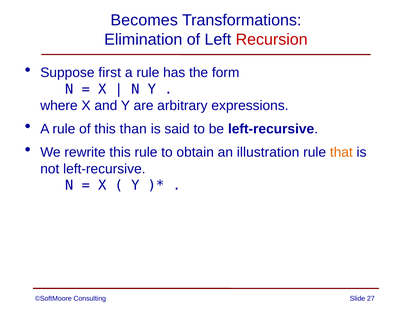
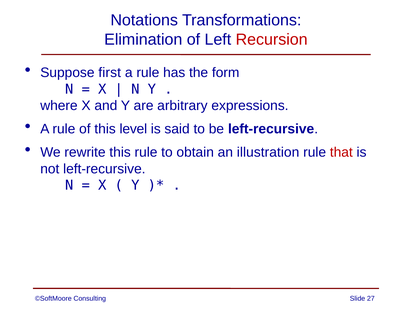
Becomes: Becomes -> Notations (144, 20)
than: than -> level (133, 129)
that colour: orange -> red (341, 152)
